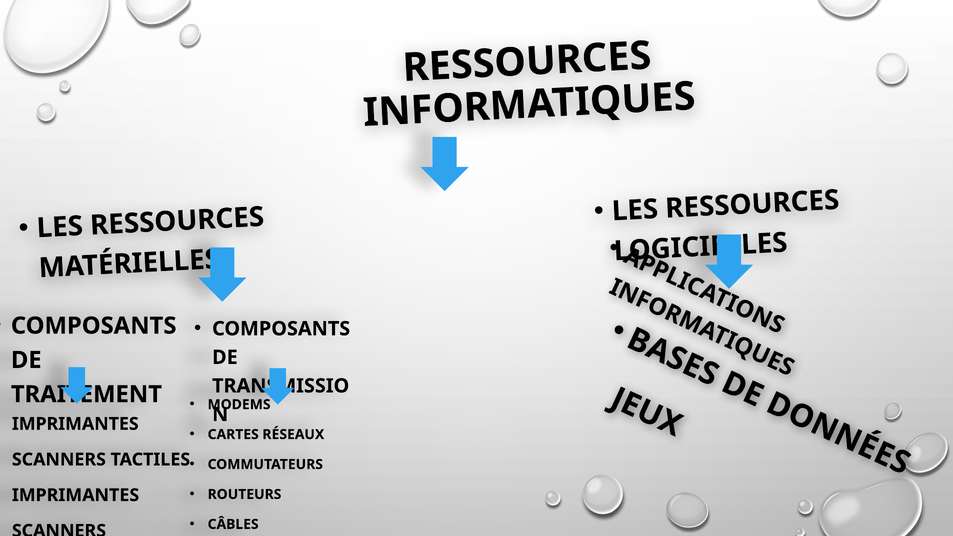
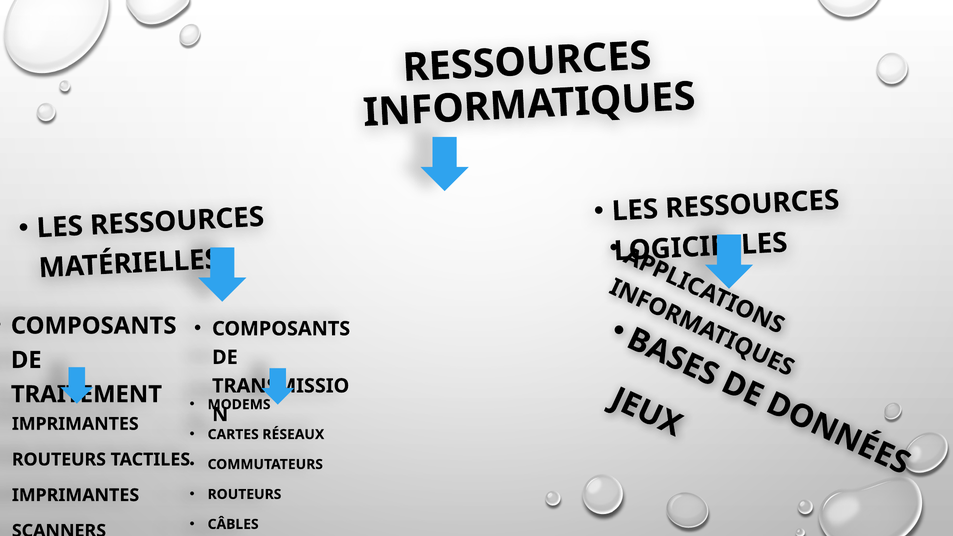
SCANNERS: SCANNERS -> ROUTEURS (59, 460)
